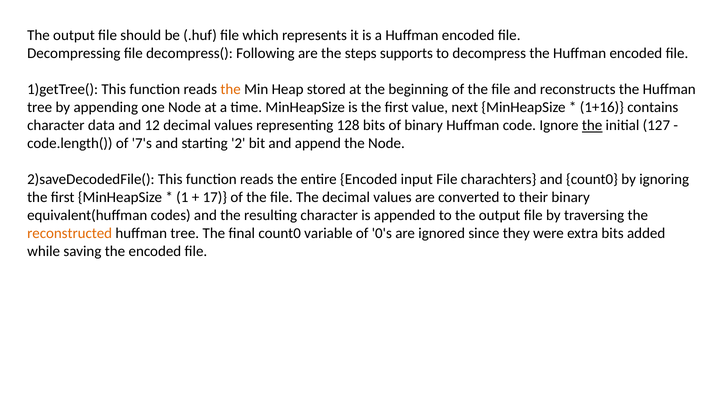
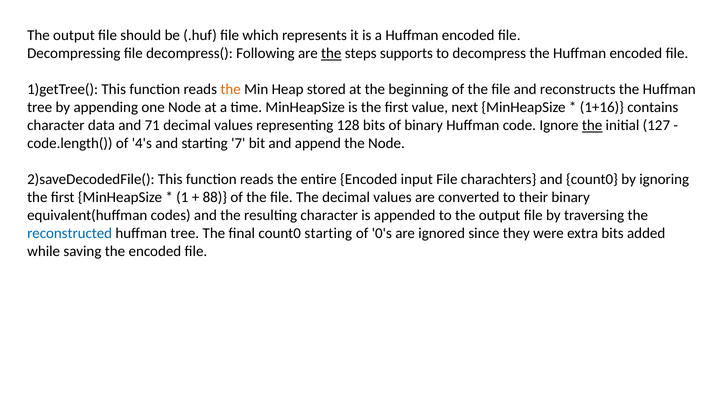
the underline: none -> present (331, 53)
12: 12 -> 71 (152, 125)
7's: 7's -> 4's (142, 143)
2: 2 -> 7 (238, 143)
17: 17 -> 88 (215, 197)
reconstructed colour: orange -> blue (70, 233)
count0 variable: variable -> starting (328, 233)
